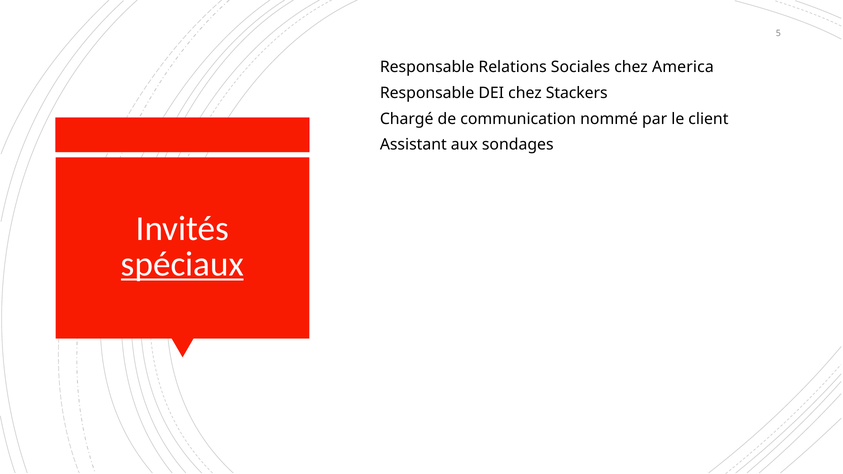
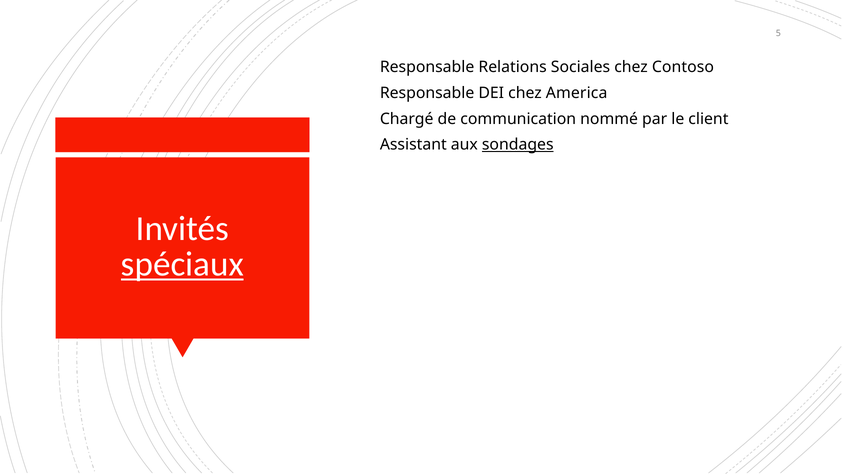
America: America -> Contoso (683, 67)
Stackers: Stackers -> America (577, 93)
sondages underline: none -> present (518, 145)
